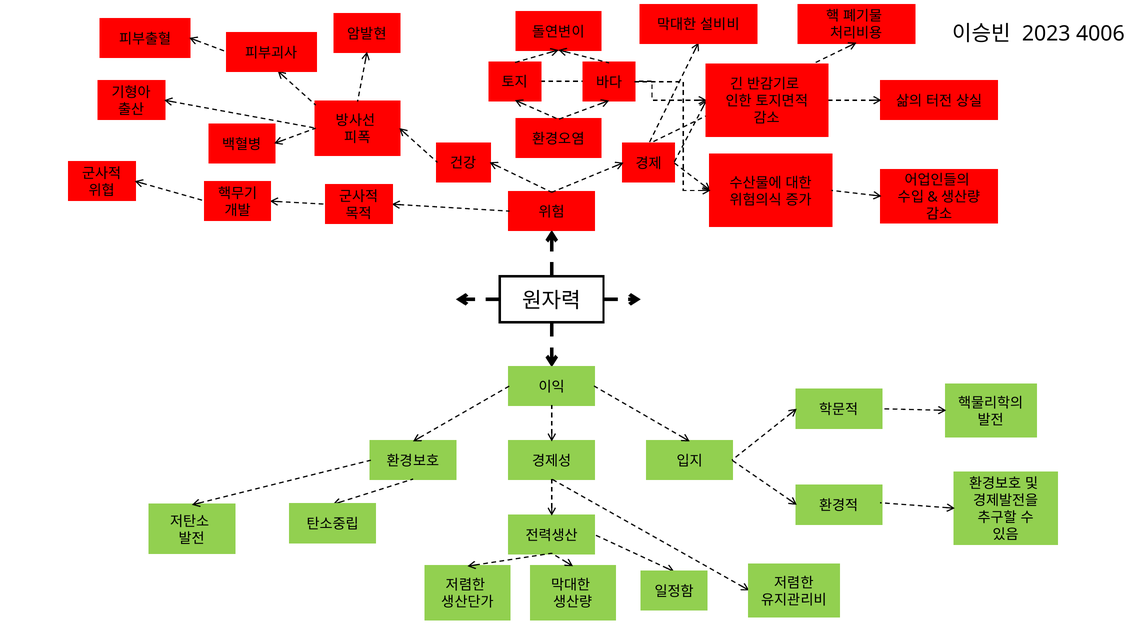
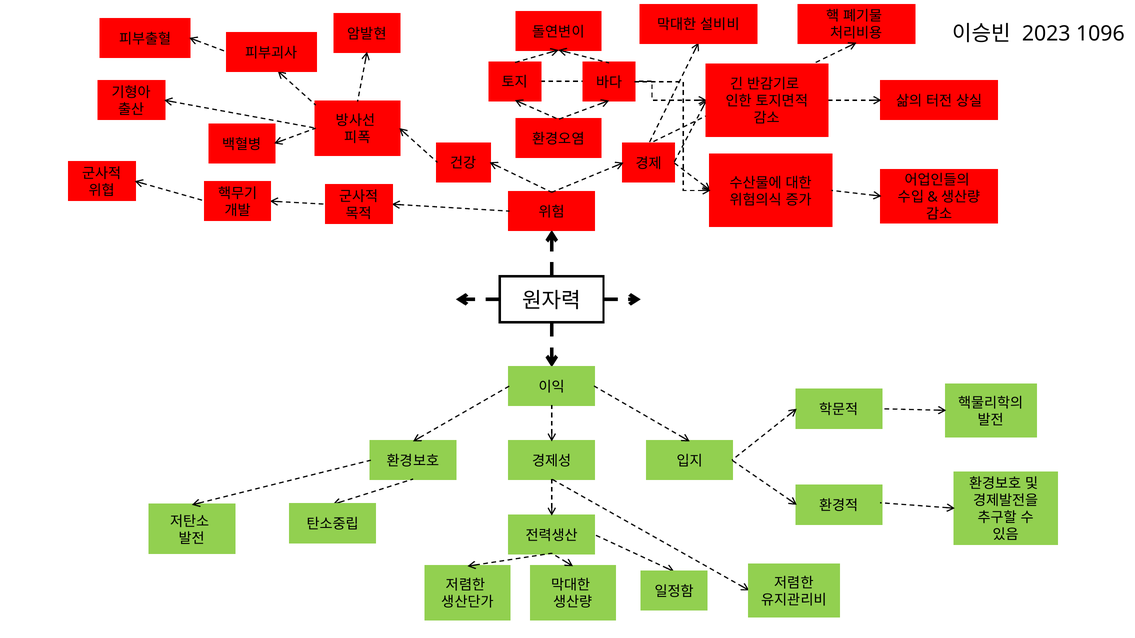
4006: 4006 -> 1096 (1100, 34)
